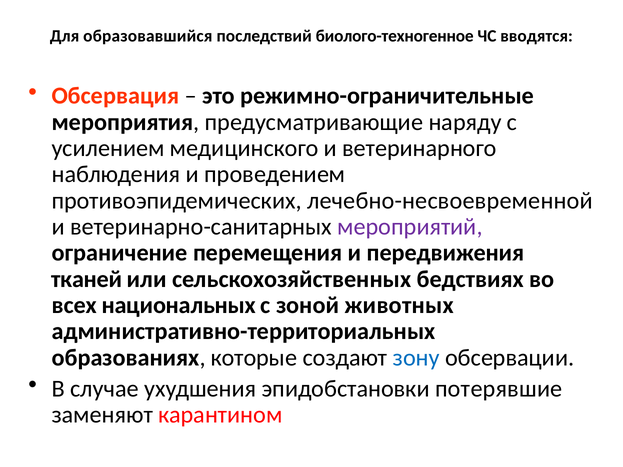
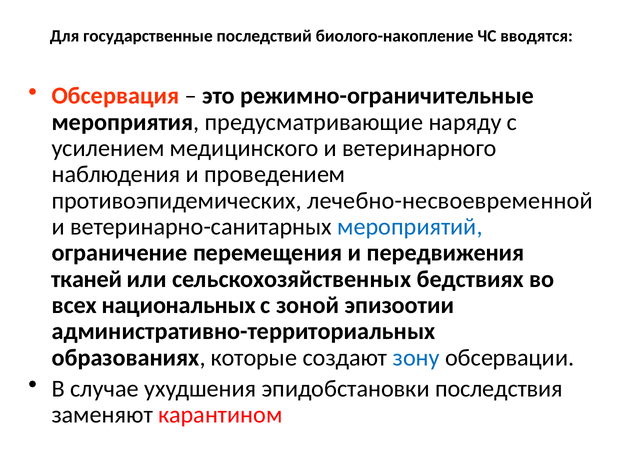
образовавшийся: образовавшийся -> государственные (148, 36)
биолого-техногенное: биолого-техногенное -> биолого-накопление (395, 36)
мероприятий colour: purple -> blue (410, 227)
животных: животных -> эпизоотии (399, 305)
потерявшие: потерявшие -> последствия (499, 389)
